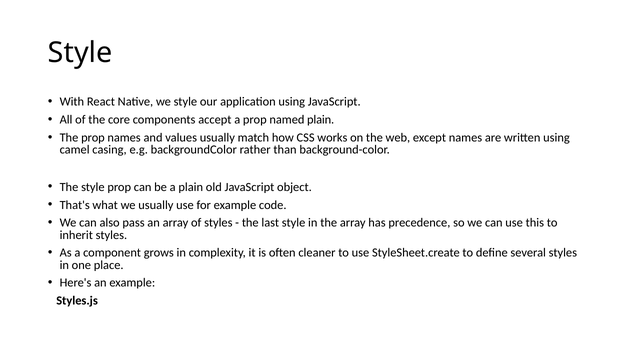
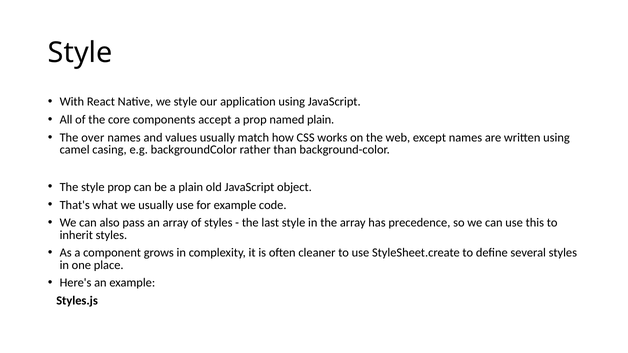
The prop: prop -> over (93, 138)
